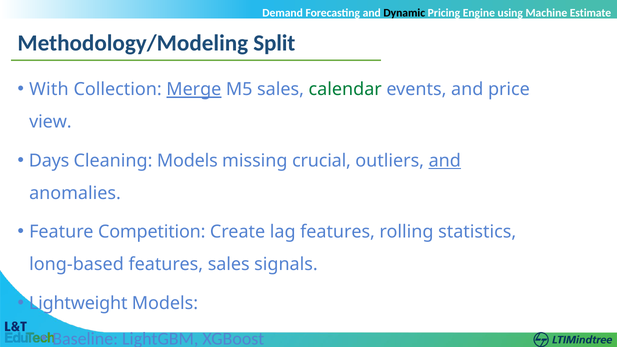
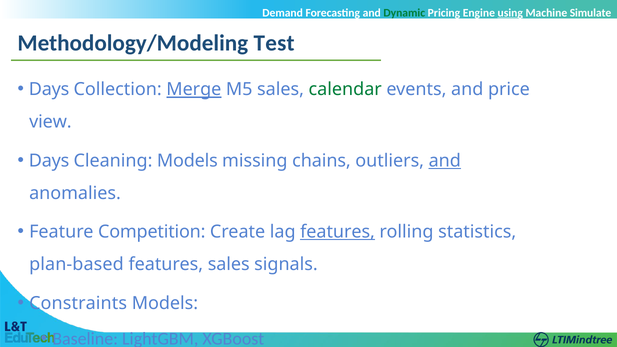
Dynamic colour: black -> green (404, 13)
using underline: none -> present (510, 13)
Estimate: Estimate -> Simulate (590, 13)
Split: Split -> Test (274, 43)
With: With -> Days (49, 90)
crucial: crucial -> chains (321, 161)
features underline: none -> present (338, 232)
long-based: long-based -> plan-based (76, 264)
Lightweight: Lightweight -> Constraints (78, 303)
